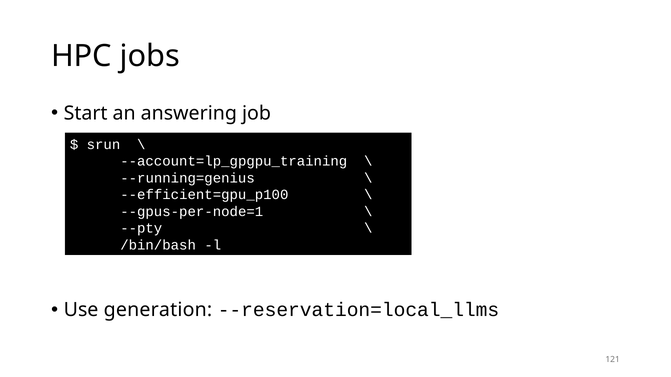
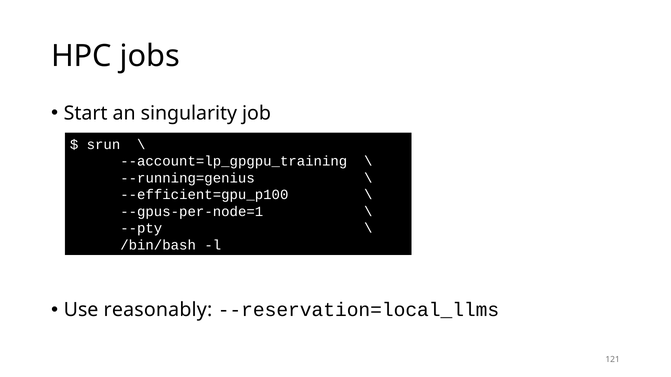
answering: answering -> singularity (189, 113)
generation: generation -> reasonably (158, 310)
